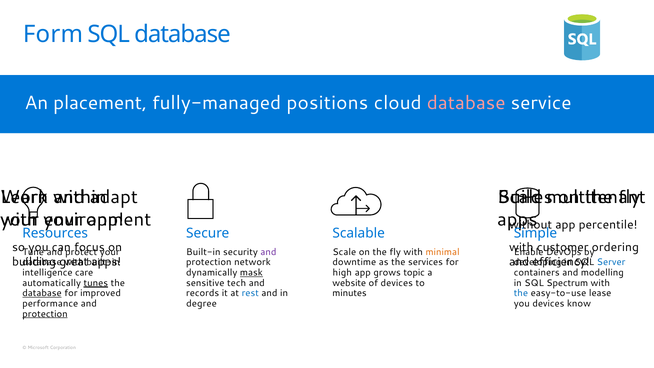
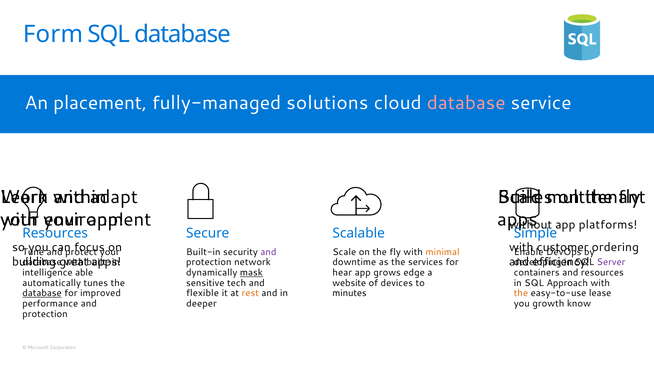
positions: positions -> solutions (327, 103)
percentile: percentile -> platforms (608, 225)
Server colour: blue -> purple (611, 262)
care: care -> able (84, 272)
high: high -> hear (342, 272)
topic: topic -> edge (414, 272)
and modelling: modelling -> resources (602, 272)
tunes underline: present -> none (96, 283)
Spectrum: Spectrum -> Approach (567, 283)
records: records -> flexible (203, 293)
rest colour: blue -> orange (250, 293)
the colour: blue -> orange (521, 293)
degree: degree -> deeper (202, 303)
you devices: devices -> growth (548, 303)
protection underline: present -> none (45, 314)
